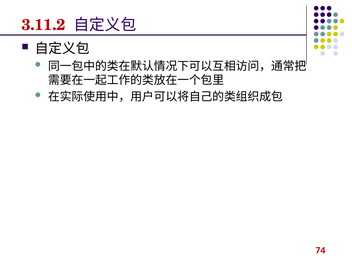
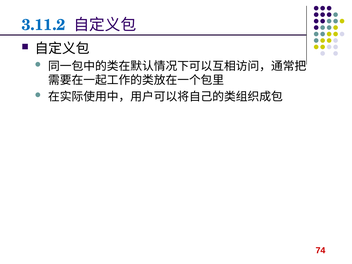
3.11.2 colour: red -> blue (44, 25)
